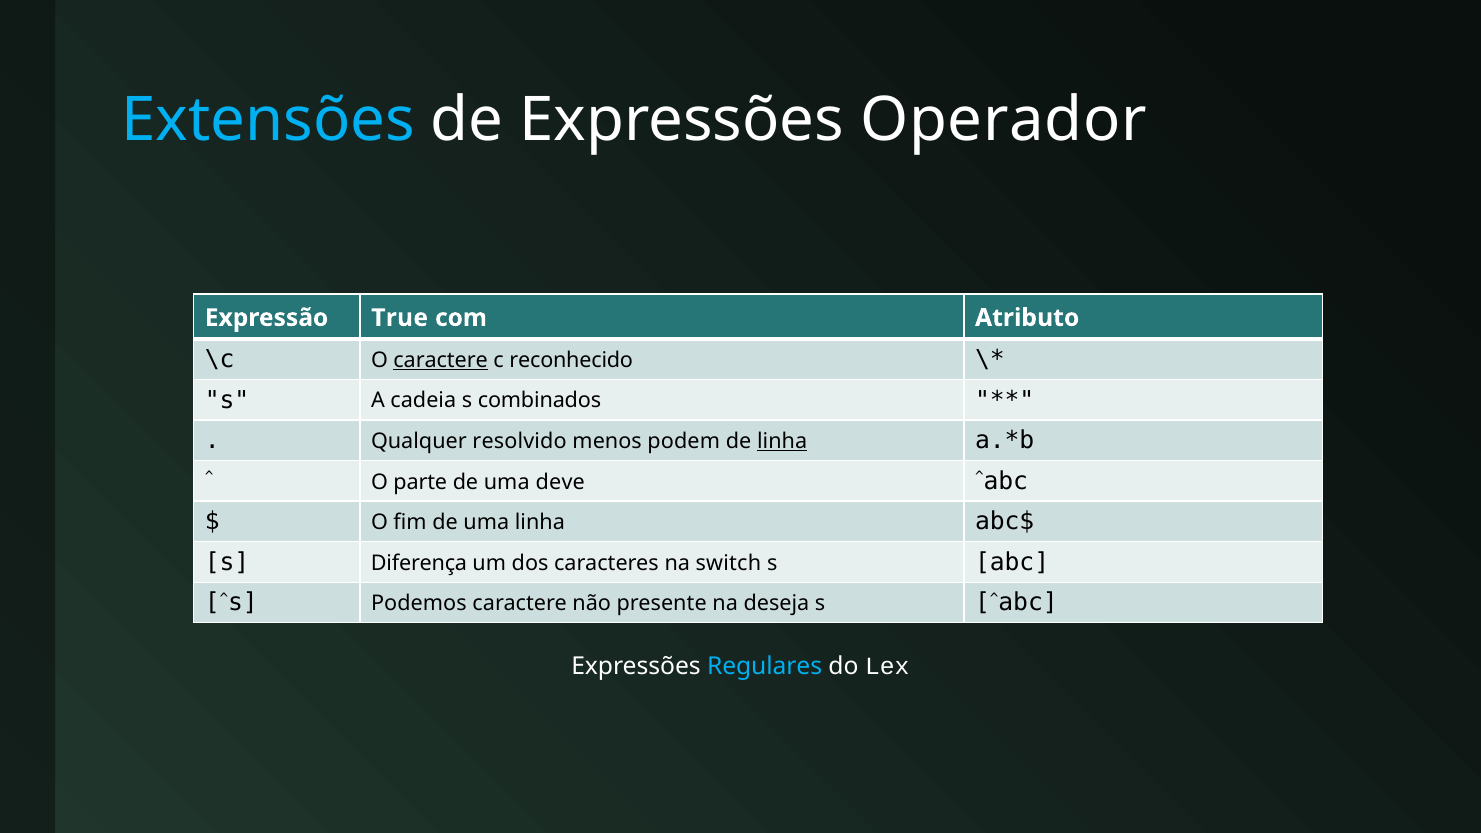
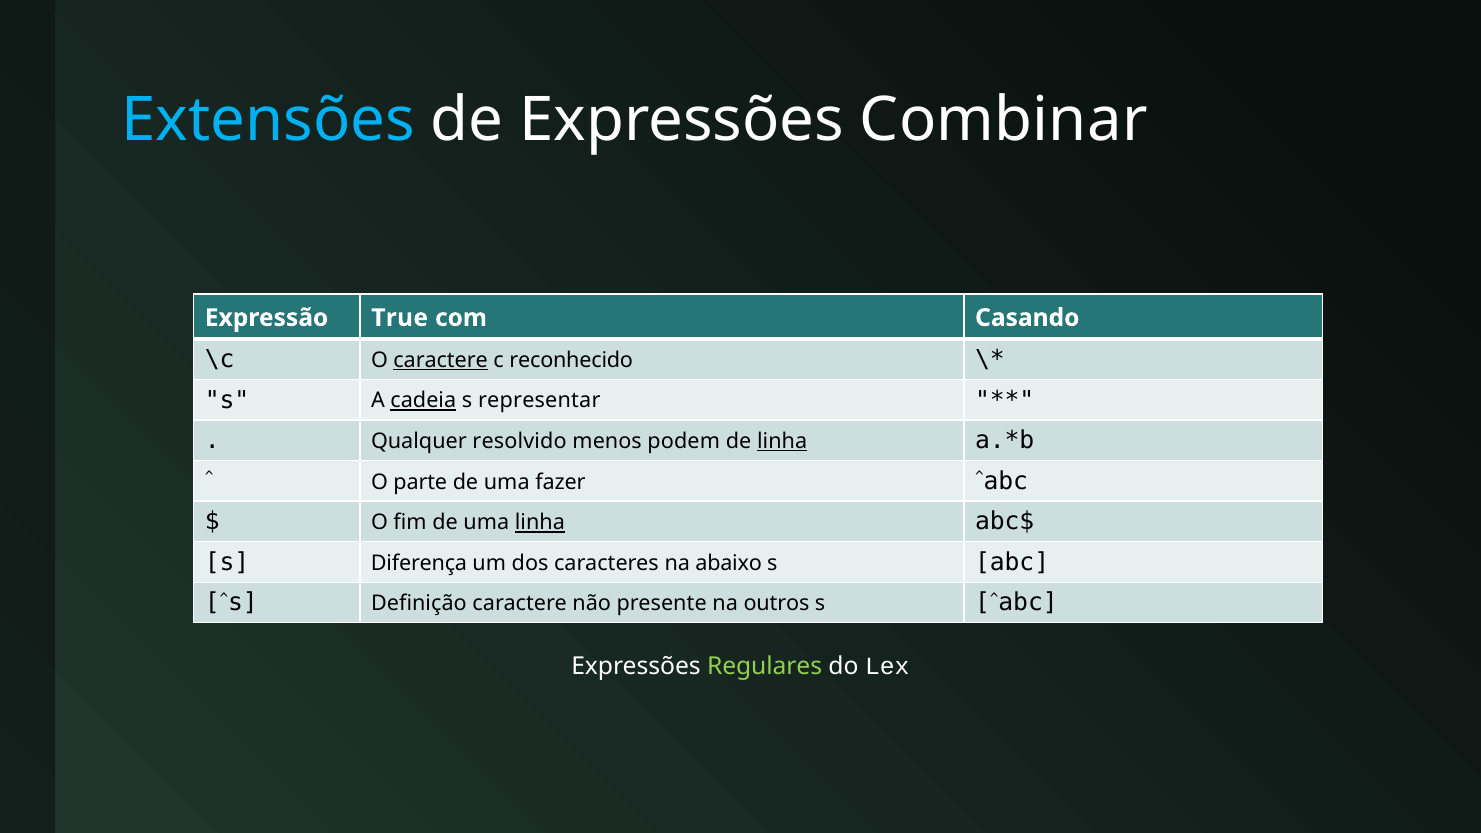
Operador: Operador -> Combinar (1004, 120)
Atributo: Atributo -> Casando (1027, 318)
cadeia underline: none -> present (423, 401)
combinados: combinados -> representar (539, 401)
deve: deve -> fazer (560, 482)
linha underline: none -> present (540, 523)
switch: switch -> abaixo (729, 563)
Podemos: Podemos -> Definição (419, 604)
deseja: deseja -> outros (776, 604)
Regulares colour: light blue -> light green (765, 666)
